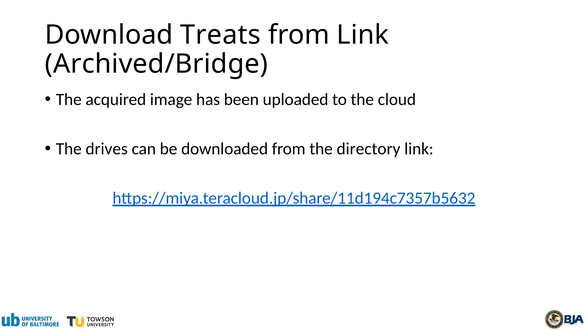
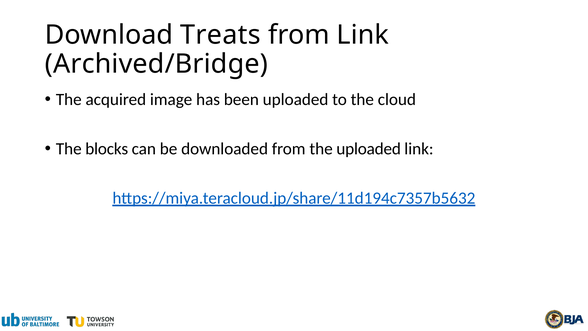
drives: drives -> blocks (107, 149)
the directory: directory -> uploaded (369, 149)
